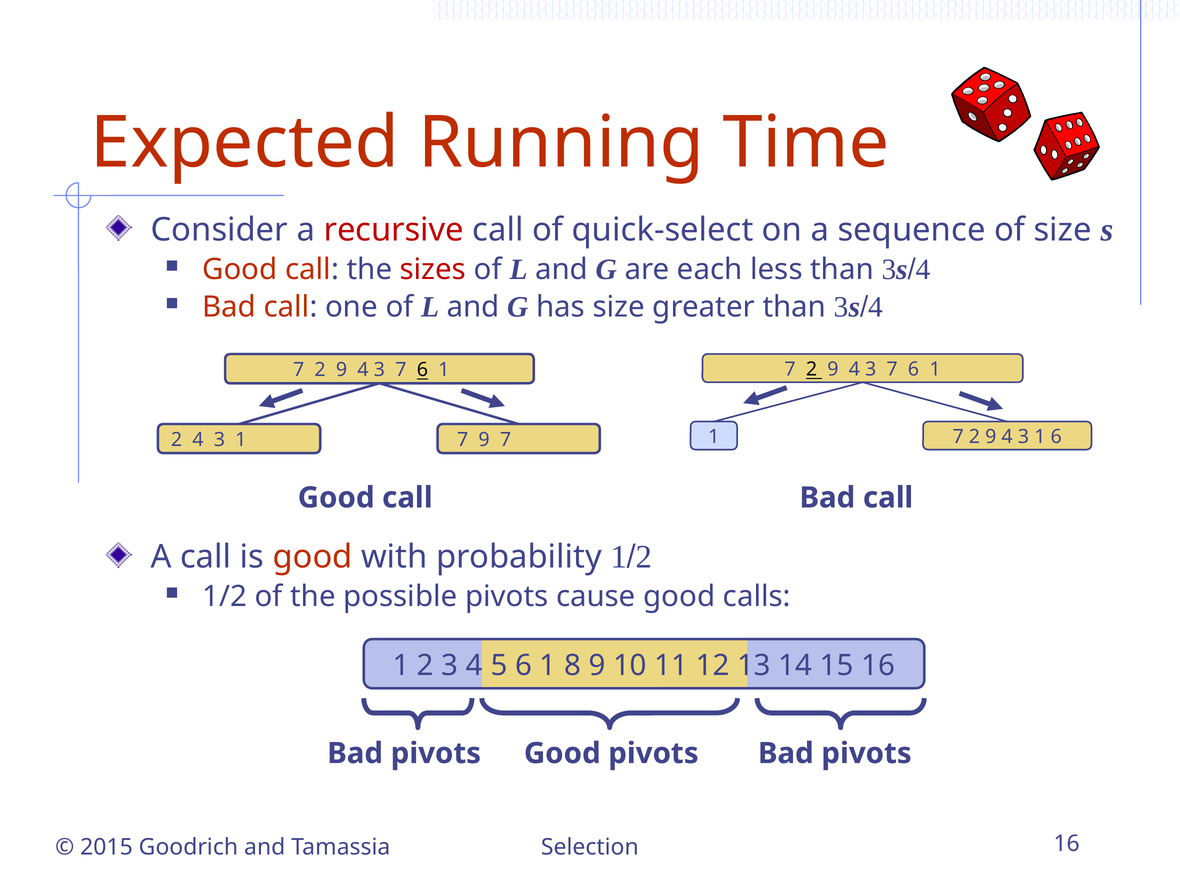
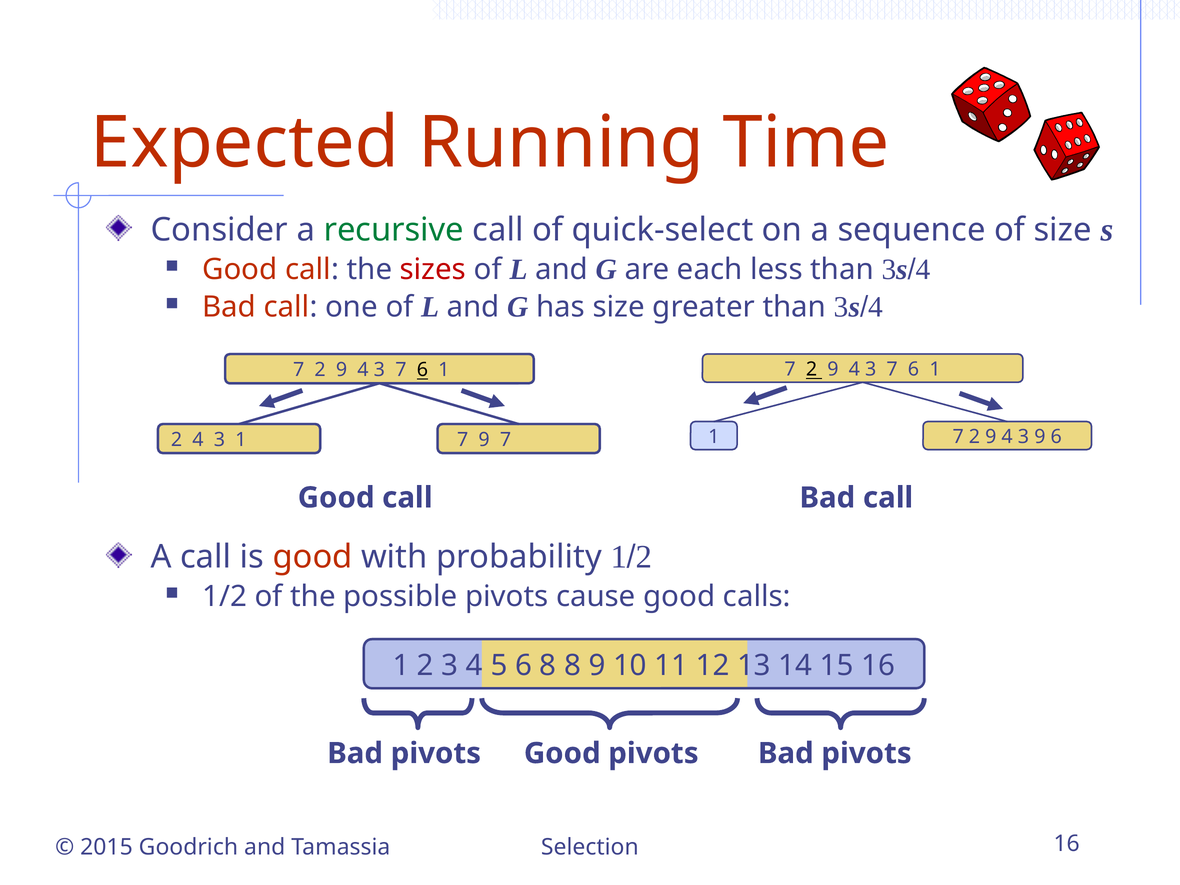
recursive colour: red -> green (394, 230)
9 4 3 1: 1 -> 9 (1040, 437)
5 6 1: 1 -> 8 (548, 666)
